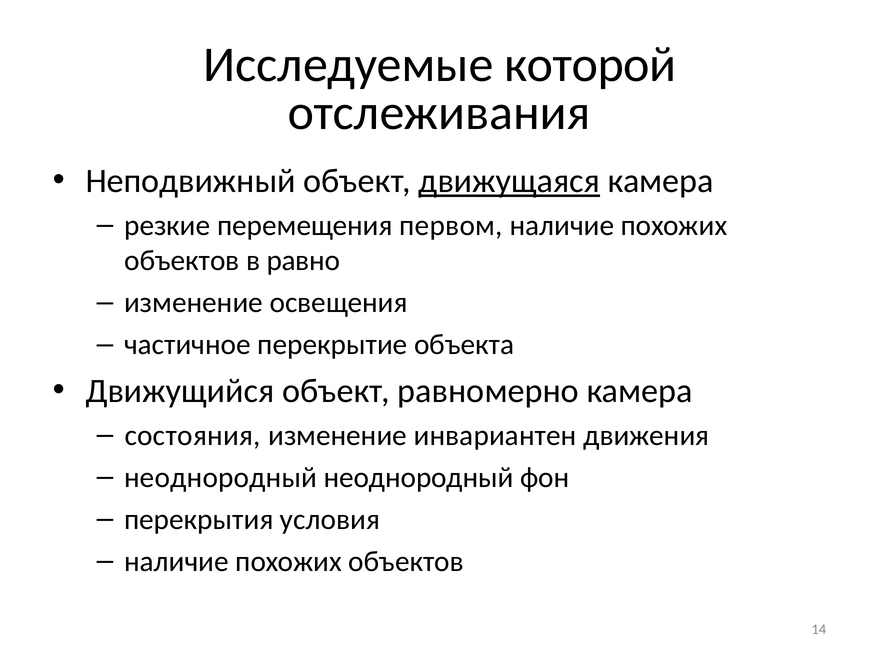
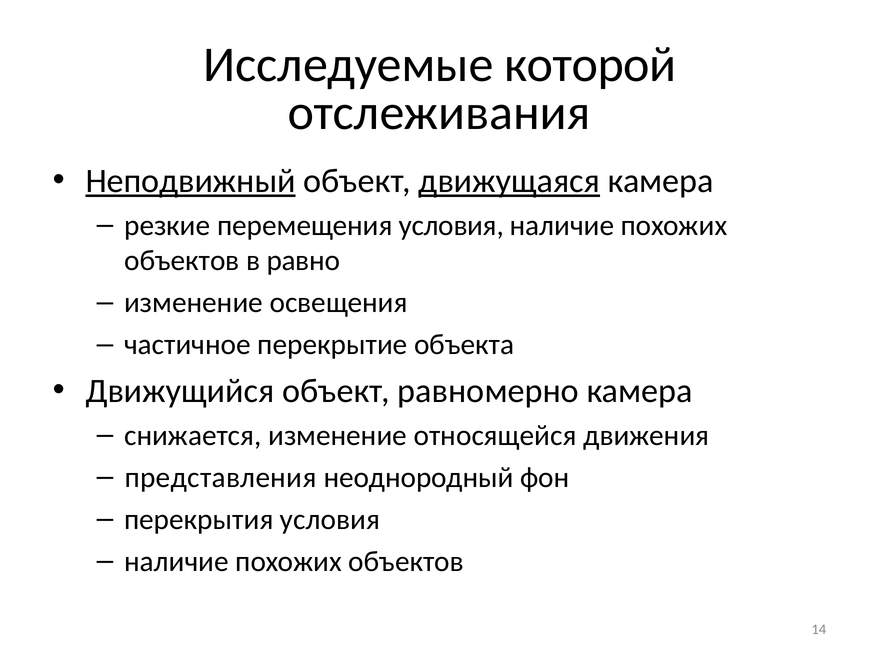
Неподвижный underline: none -> present (191, 181)
перемещения первом: первом -> условия (451, 226)
состояния: состояния -> снижается (193, 436)
инвариантен: инвариантен -> относящейся (495, 436)
неоднородный: неоднородный -> представления (221, 478)
